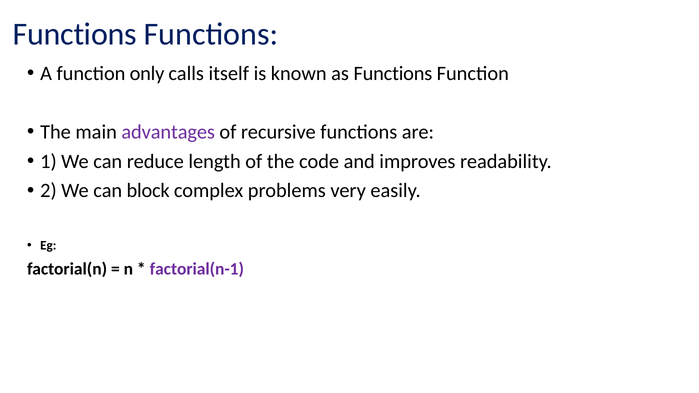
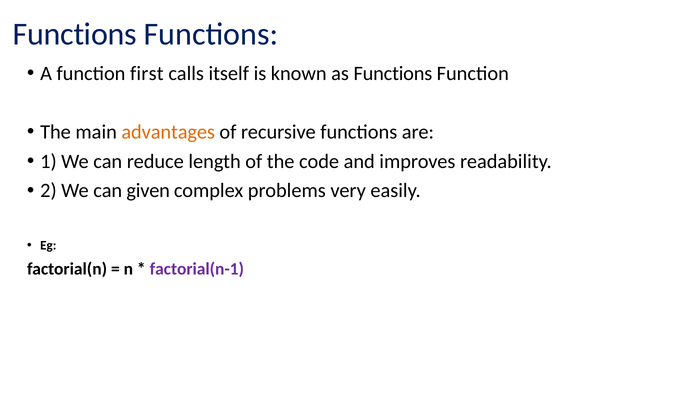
only: only -> first (147, 73)
advantages colour: purple -> orange (168, 132)
block: block -> given (148, 191)
